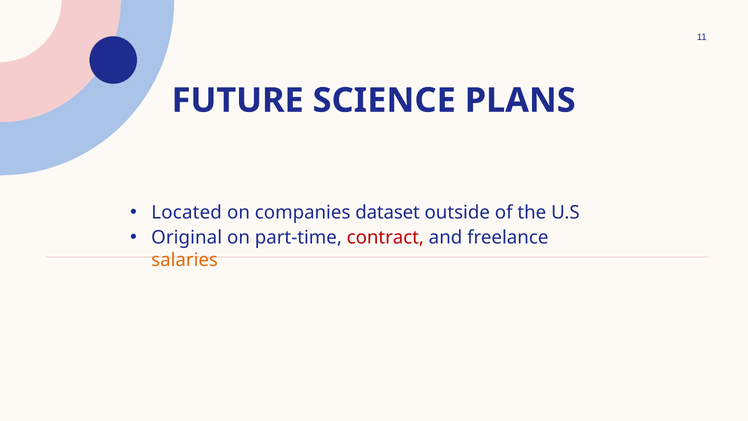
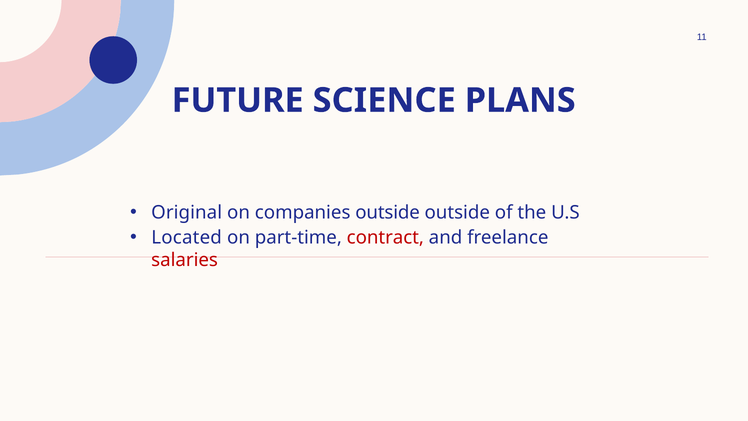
Located: Located -> Original (187, 212)
companies dataset: dataset -> outside (388, 212)
Original: Original -> Located (187, 238)
salaries colour: orange -> red (185, 260)
